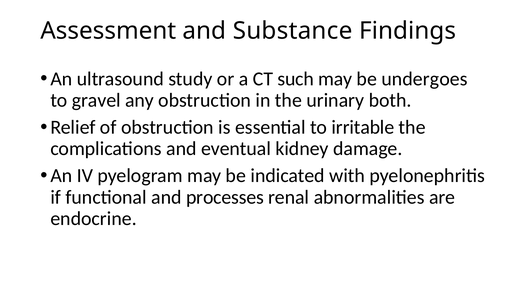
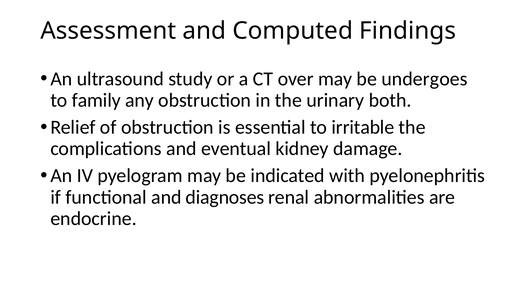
Substance: Substance -> Computed (293, 31)
such: such -> over (296, 79)
gravel: gravel -> family (96, 100)
processes: processes -> diagnoses (225, 197)
